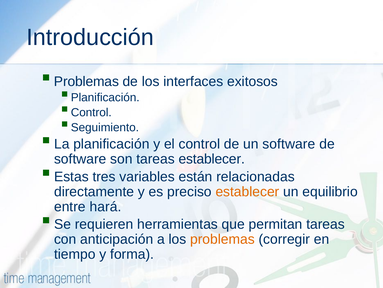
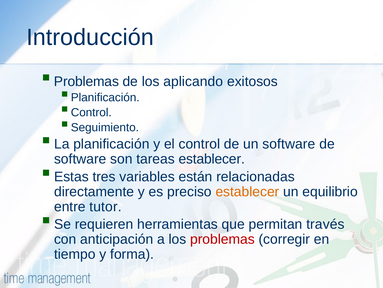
interfaces: interfaces -> aplicando (193, 81)
hará: hará -> tutor (106, 206)
permitan tareas: tareas -> través (325, 224)
problemas colour: orange -> red (222, 239)
